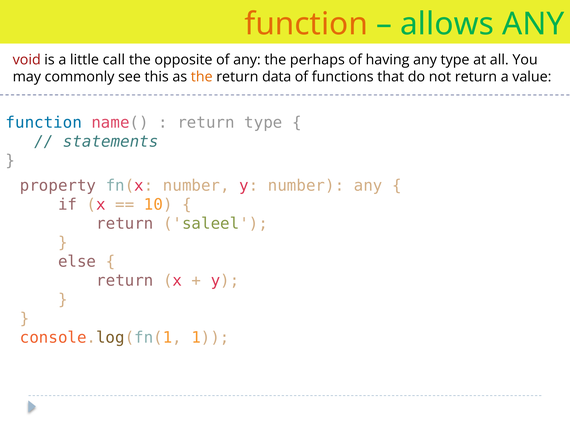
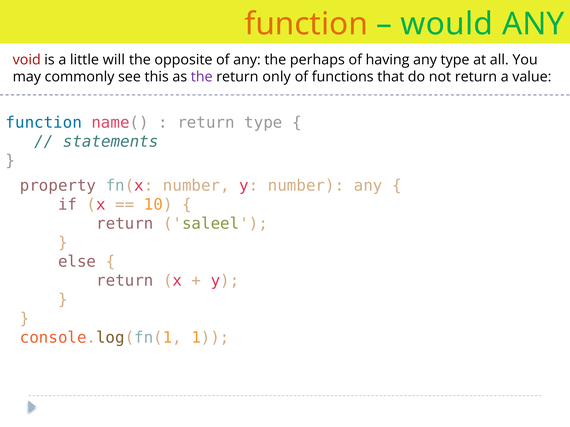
allows: allows -> would (447, 24)
call: call -> will (114, 60)
the colour: orange -> purple (202, 77)
data: data -> only (277, 77)
